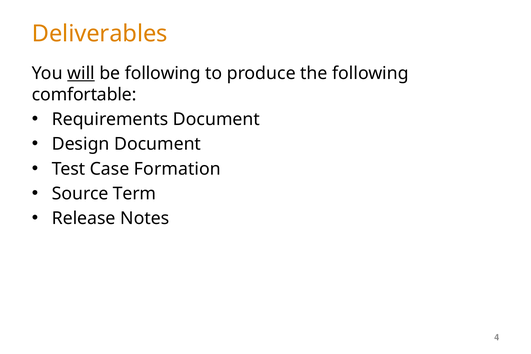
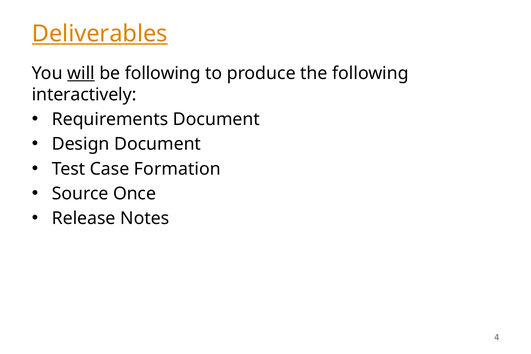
Deliverables underline: none -> present (100, 34)
comfortable: comfortable -> interactively (84, 95)
Term: Term -> Once (135, 194)
